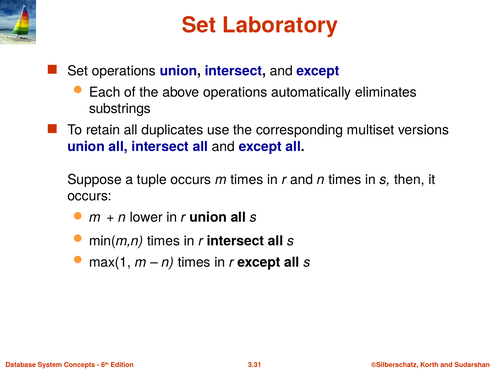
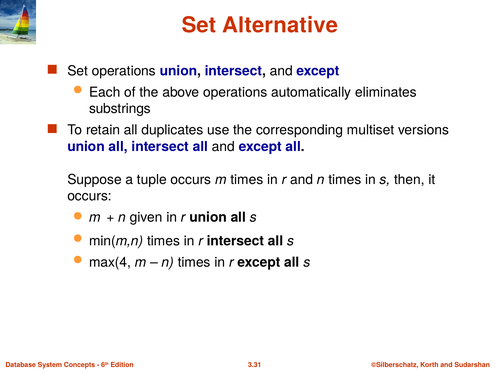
Laboratory: Laboratory -> Alternative (280, 25)
lower: lower -> given (146, 217)
max(1: max(1 -> max(4 (110, 262)
